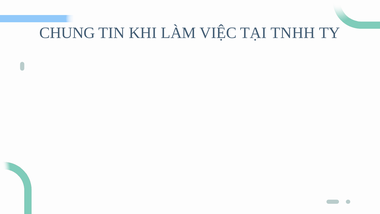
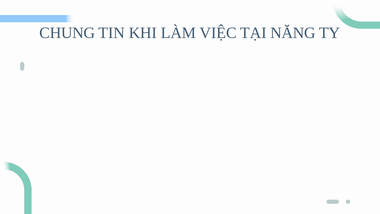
TNHH: TNHH -> NĂNG (293, 33)
